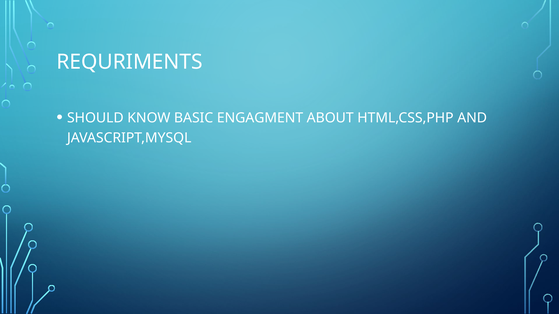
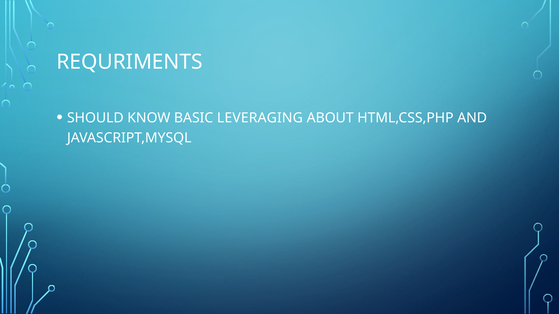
ENGAGMENT: ENGAGMENT -> LEVERAGING (260, 118)
